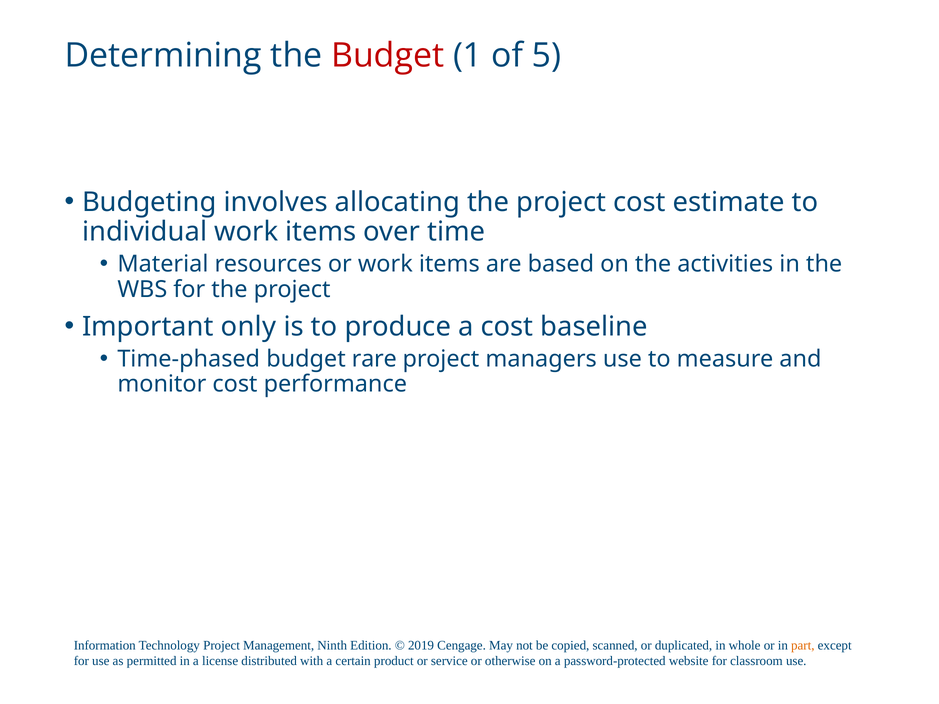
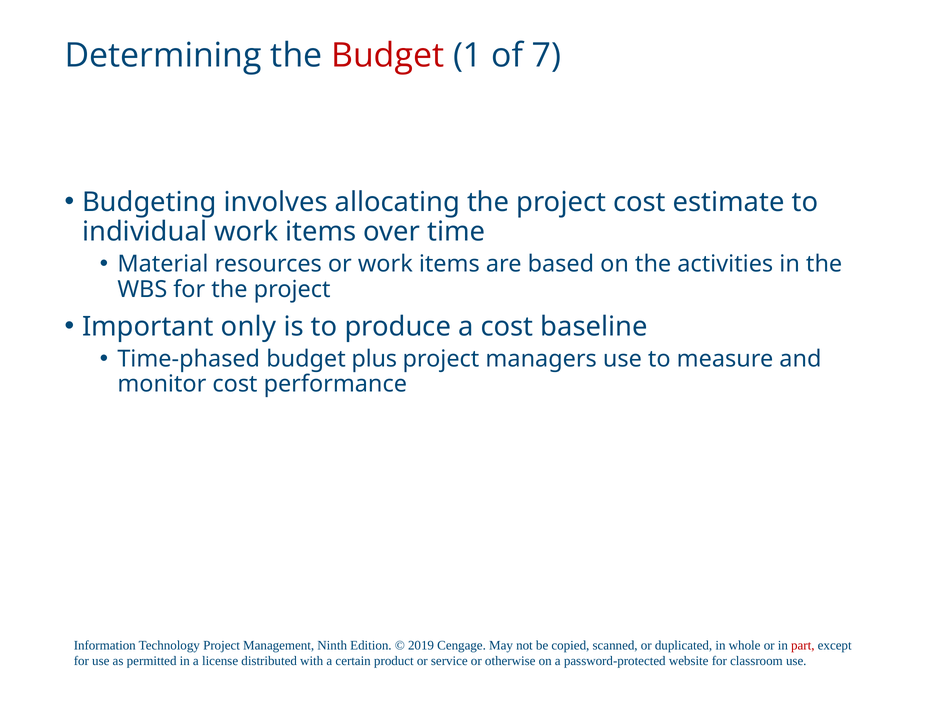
5: 5 -> 7 (546, 56)
rare: rare -> plus (374, 359)
part colour: orange -> red (803, 646)
